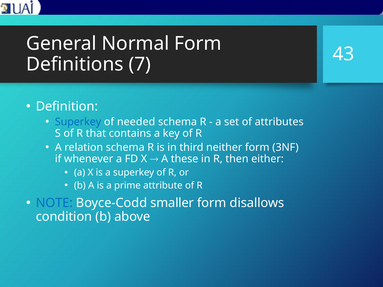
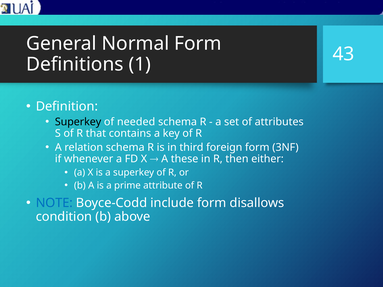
7: 7 -> 1 (140, 64)
Superkey colour: blue -> black (78, 122)
neither: neither -> foreign (224, 148)
smaller: smaller -> include (172, 203)
